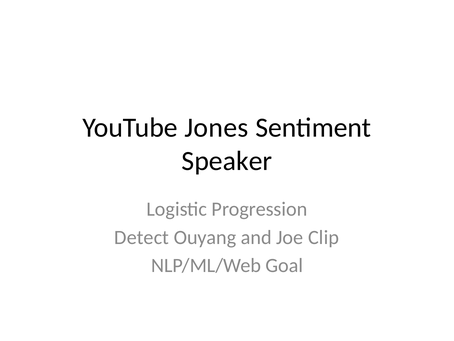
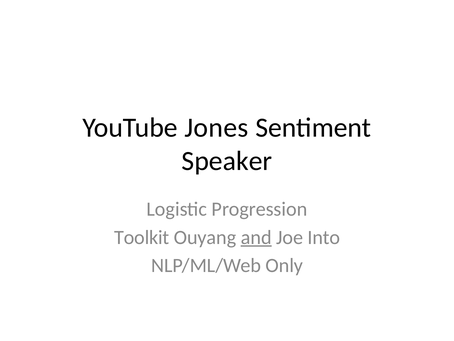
Detect: Detect -> Toolkit (142, 237)
and underline: none -> present (256, 237)
Clip: Clip -> Into (324, 237)
Goal: Goal -> Only (284, 265)
